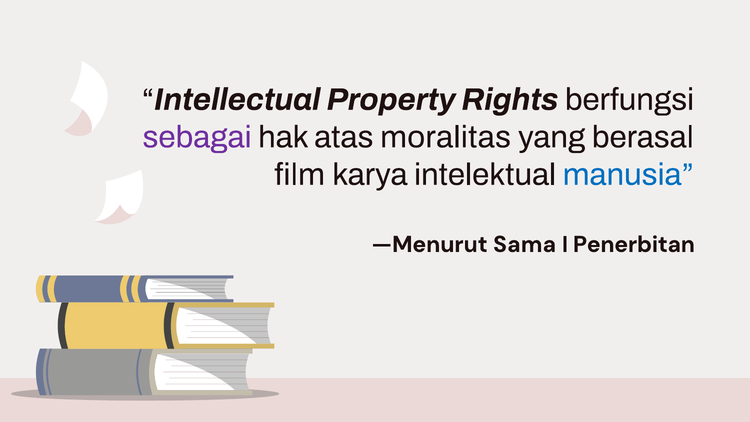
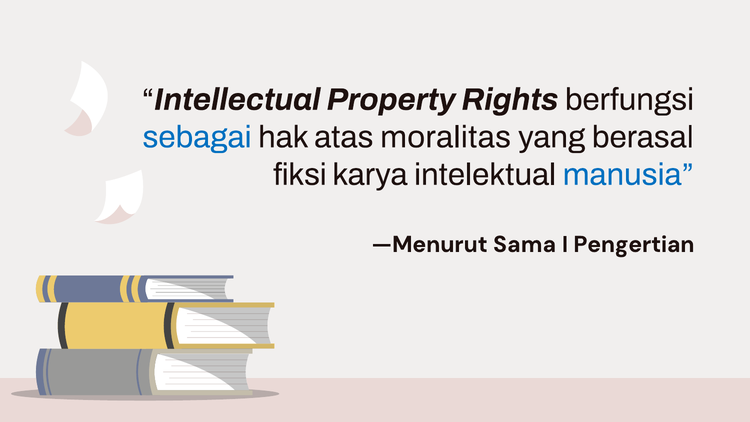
sebagai colour: purple -> blue (197, 137)
film: film -> fiksi (300, 175)
Penerbitan: Penerbitan -> Pengertian (634, 244)
